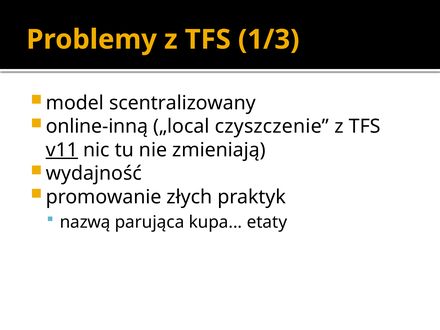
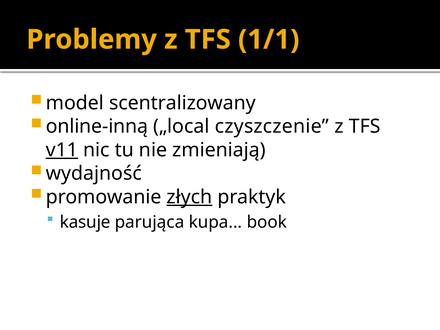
1/3: 1/3 -> 1/1 (269, 40)
złych underline: none -> present (189, 197)
nazwą: nazwą -> kasuje (85, 222)
etaty: etaty -> book (267, 222)
